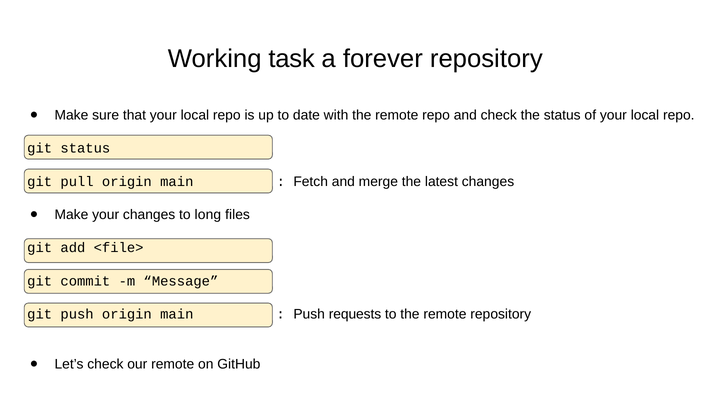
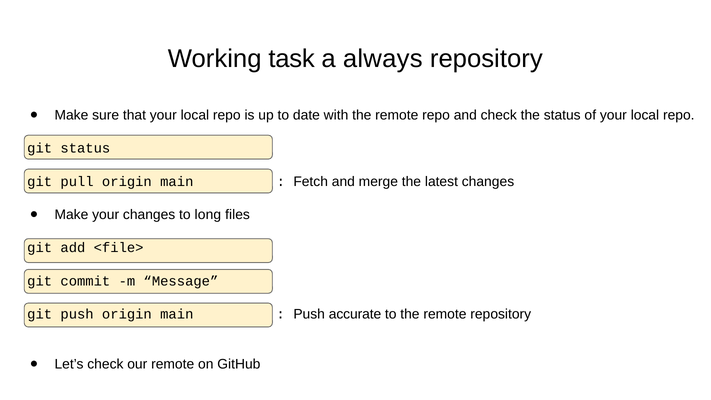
forever: forever -> always (383, 59)
requests: requests -> accurate (355, 314)
